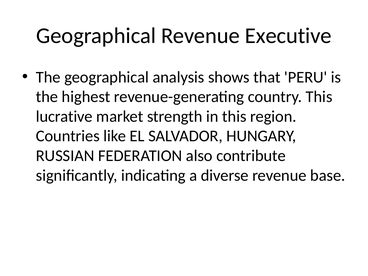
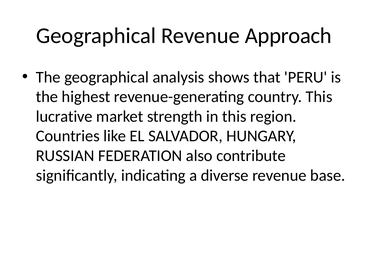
Executive: Executive -> Approach (288, 36)
